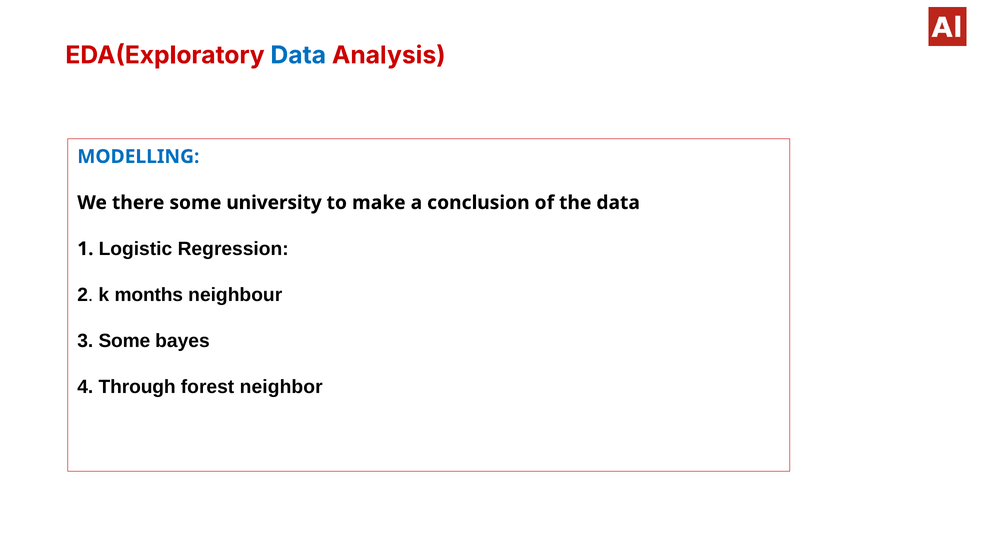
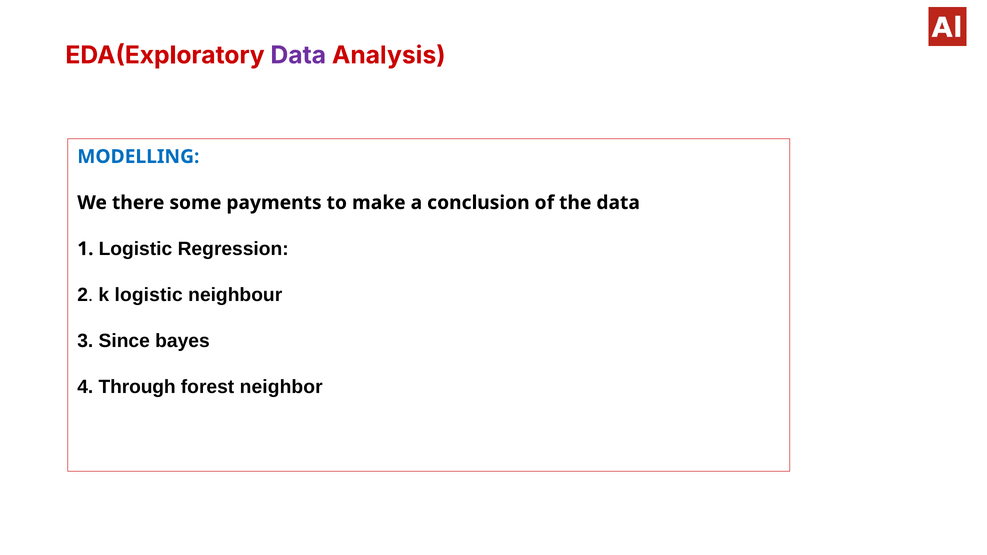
Data colour: blue -> purple (298, 55)
university: university -> payments (274, 203)
k months: months -> logistic (149, 295)
3 Some: Some -> Since (124, 341)
